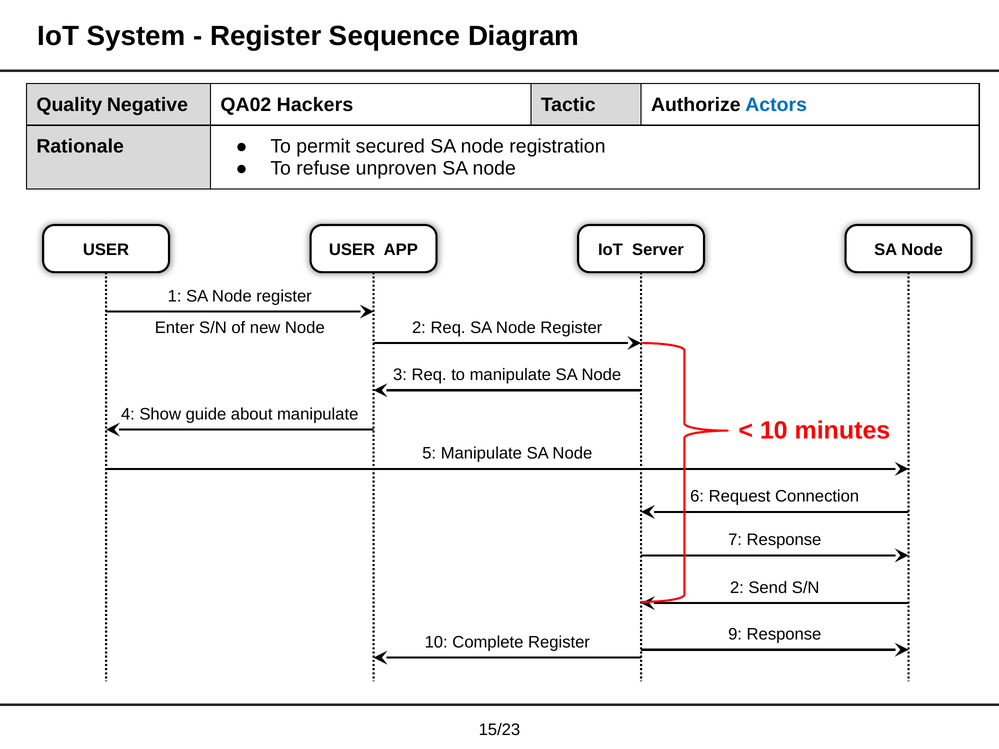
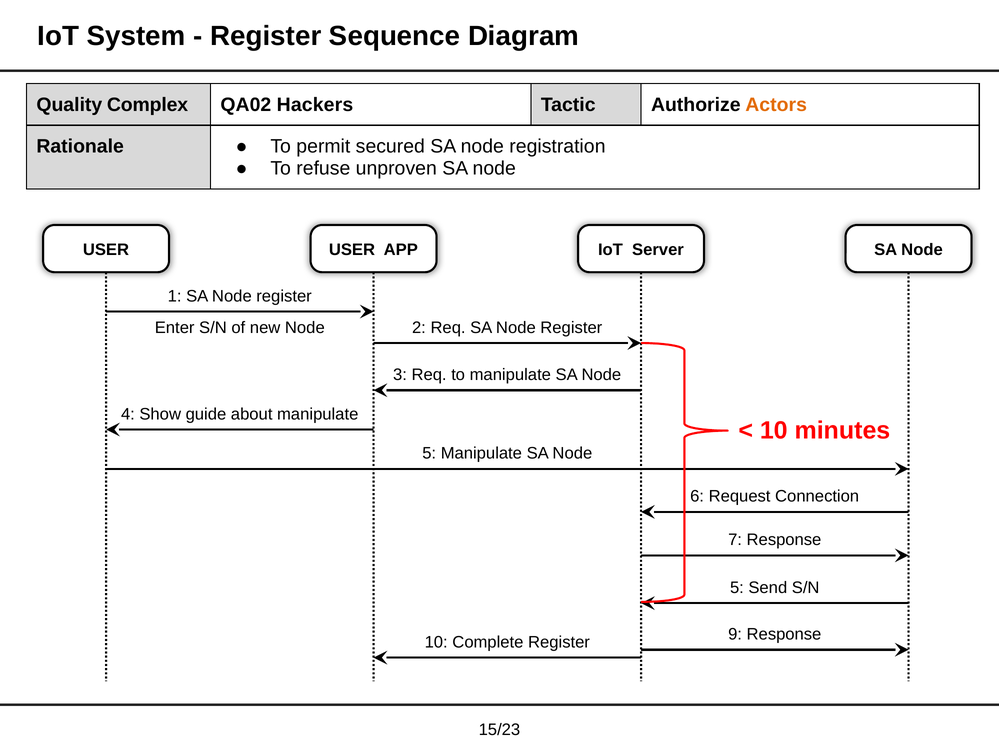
Negative: Negative -> Complex (148, 105)
Actors colour: blue -> orange (776, 105)
2: 2 -> 5 (737, 588)
